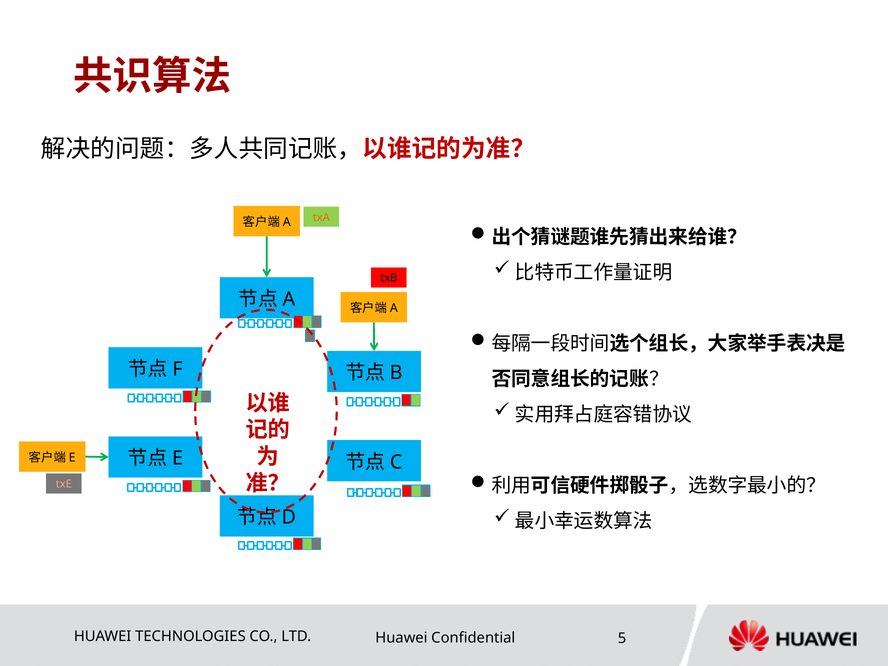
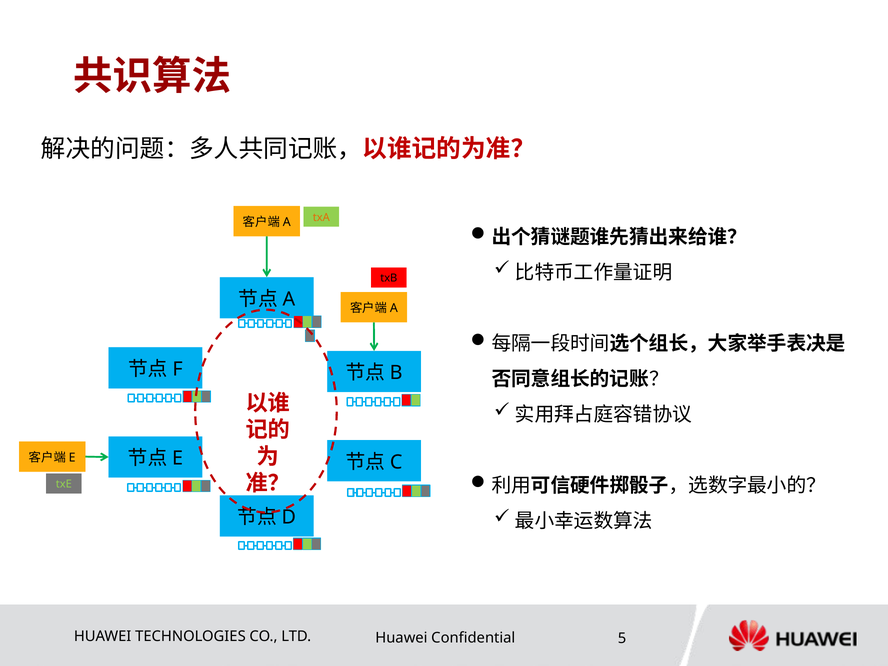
txE colour: pink -> light green (64, 484)
